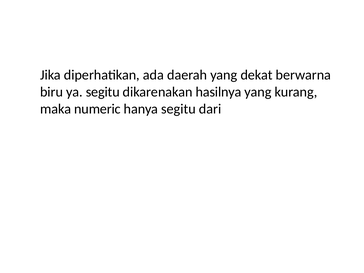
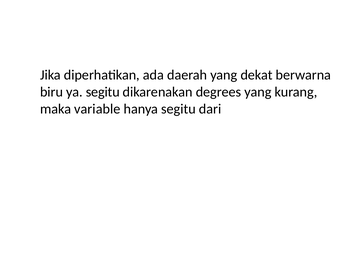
hasilnya: hasilnya -> degrees (219, 92)
numeric: numeric -> variable (97, 109)
